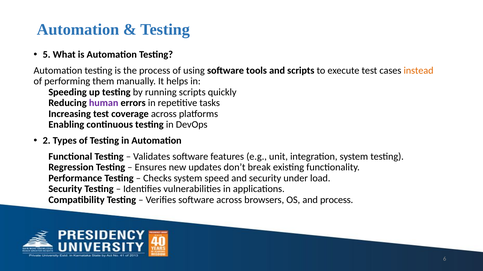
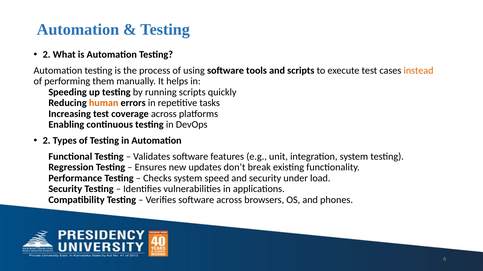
5: 5 -> 2 (47, 55)
human colour: purple -> orange (104, 103)
and process: process -> phones (337, 200)
